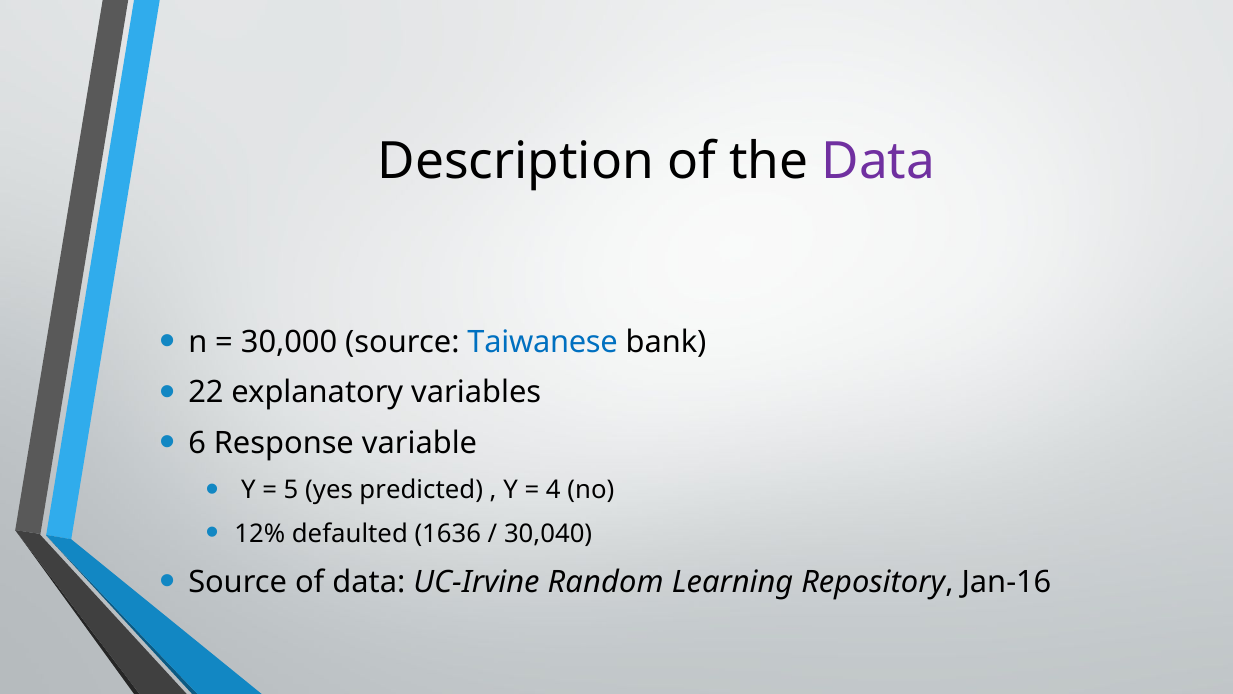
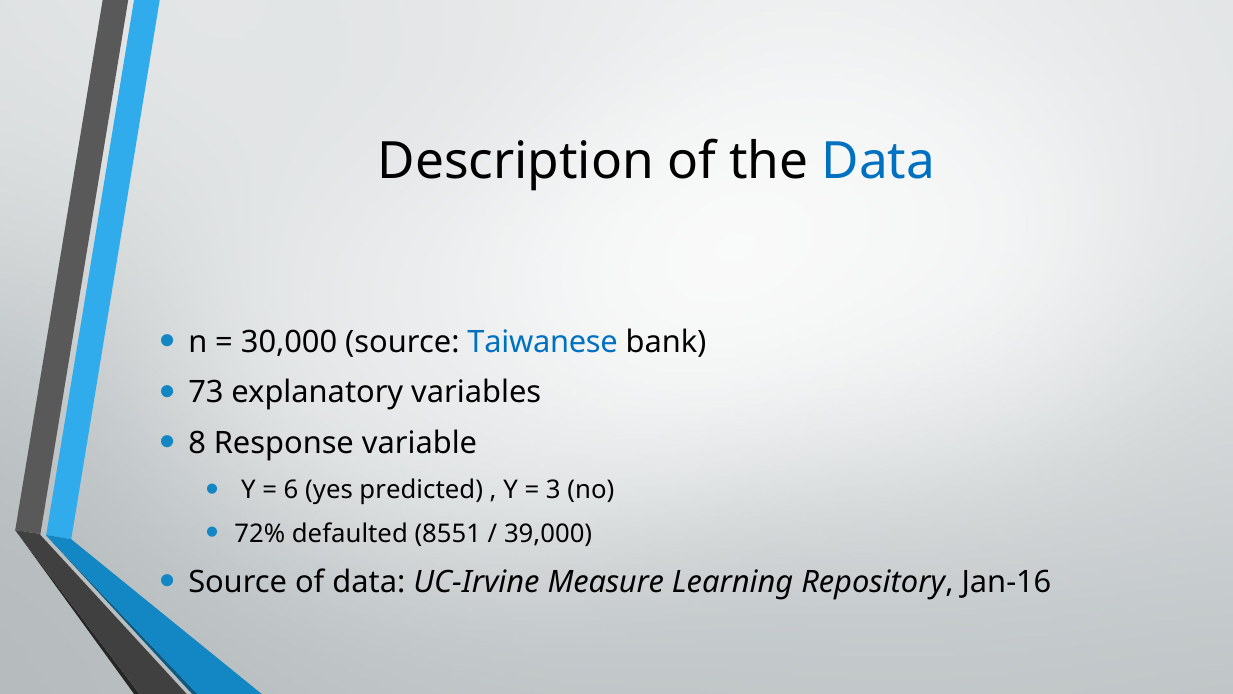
Data colour: purple -> blue (878, 162)
22: 22 -> 73 (206, 393)
6: 6 -> 8 (197, 443)
5: 5 -> 6 (291, 490)
4: 4 -> 3 (553, 490)
12%: 12% -> 72% (260, 534)
1636: 1636 -> 8551 (448, 534)
30,040: 30,040 -> 39,000 (548, 534)
Random: Random -> Measure (606, 582)
